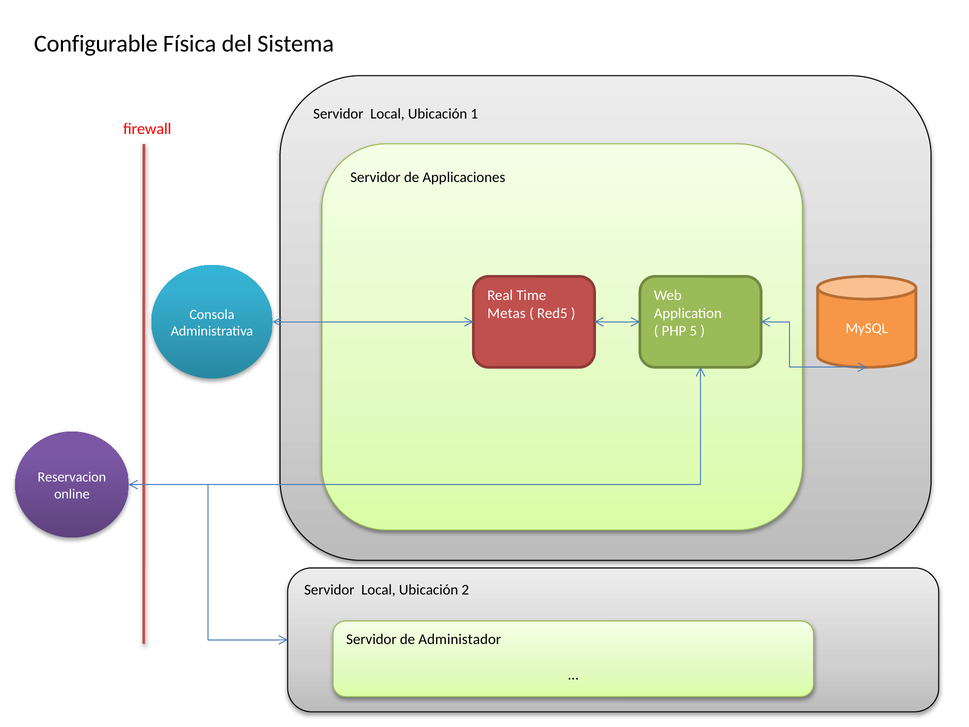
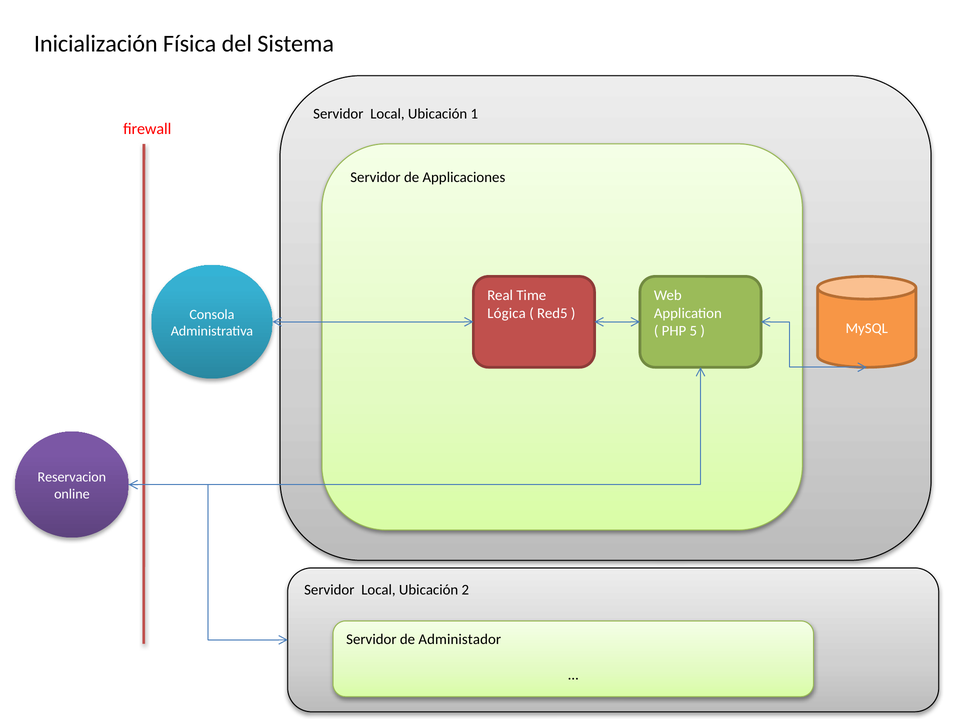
Configurable: Configurable -> Inicialización (96, 44)
Metas: Metas -> Lógica (507, 313)
